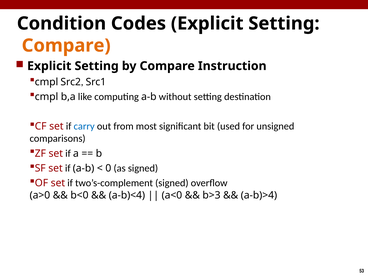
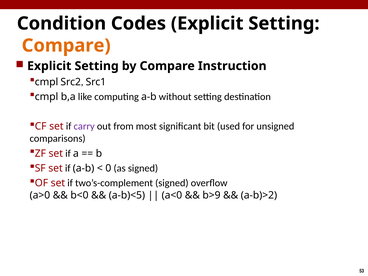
carry colour: blue -> purple (84, 126)
a-b)<4: a-b)<4 -> a-b)<5 (127, 195)
b>3: b>3 -> b>9 (211, 195)
a-b)>4: a-b)>4 -> a-b)>2 (259, 195)
